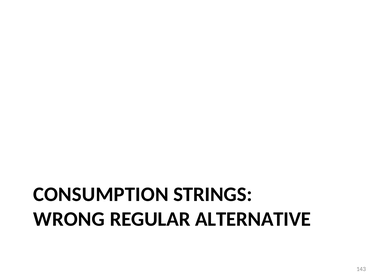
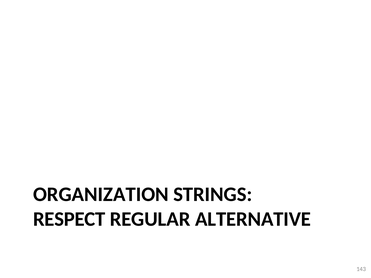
CONSUMPTION: CONSUMPTION -> ORGANIZATION (101, 194)
WRONG: WRONG -> RESPECT (69, 219)
